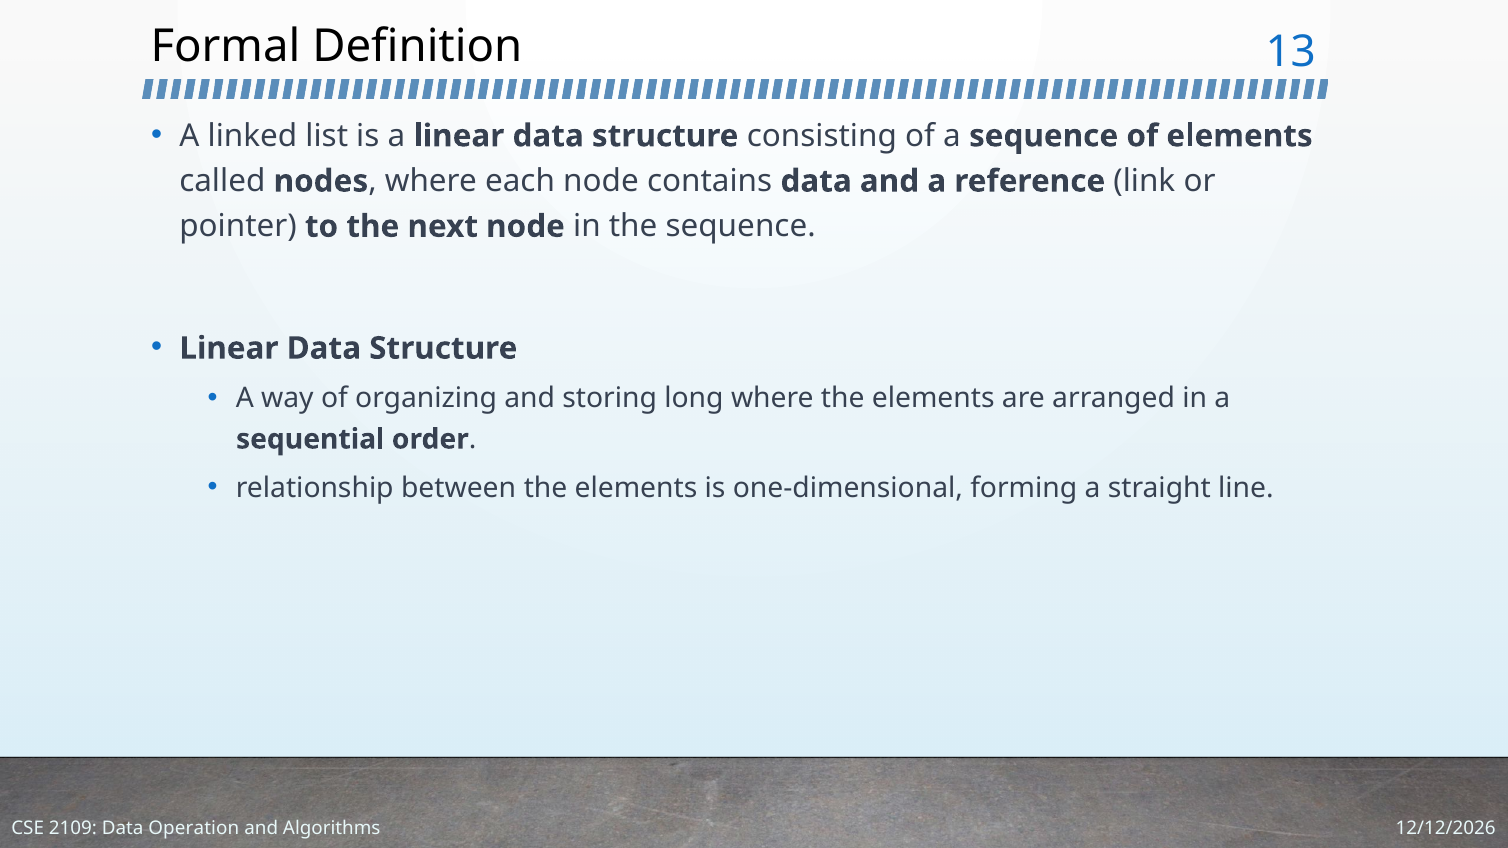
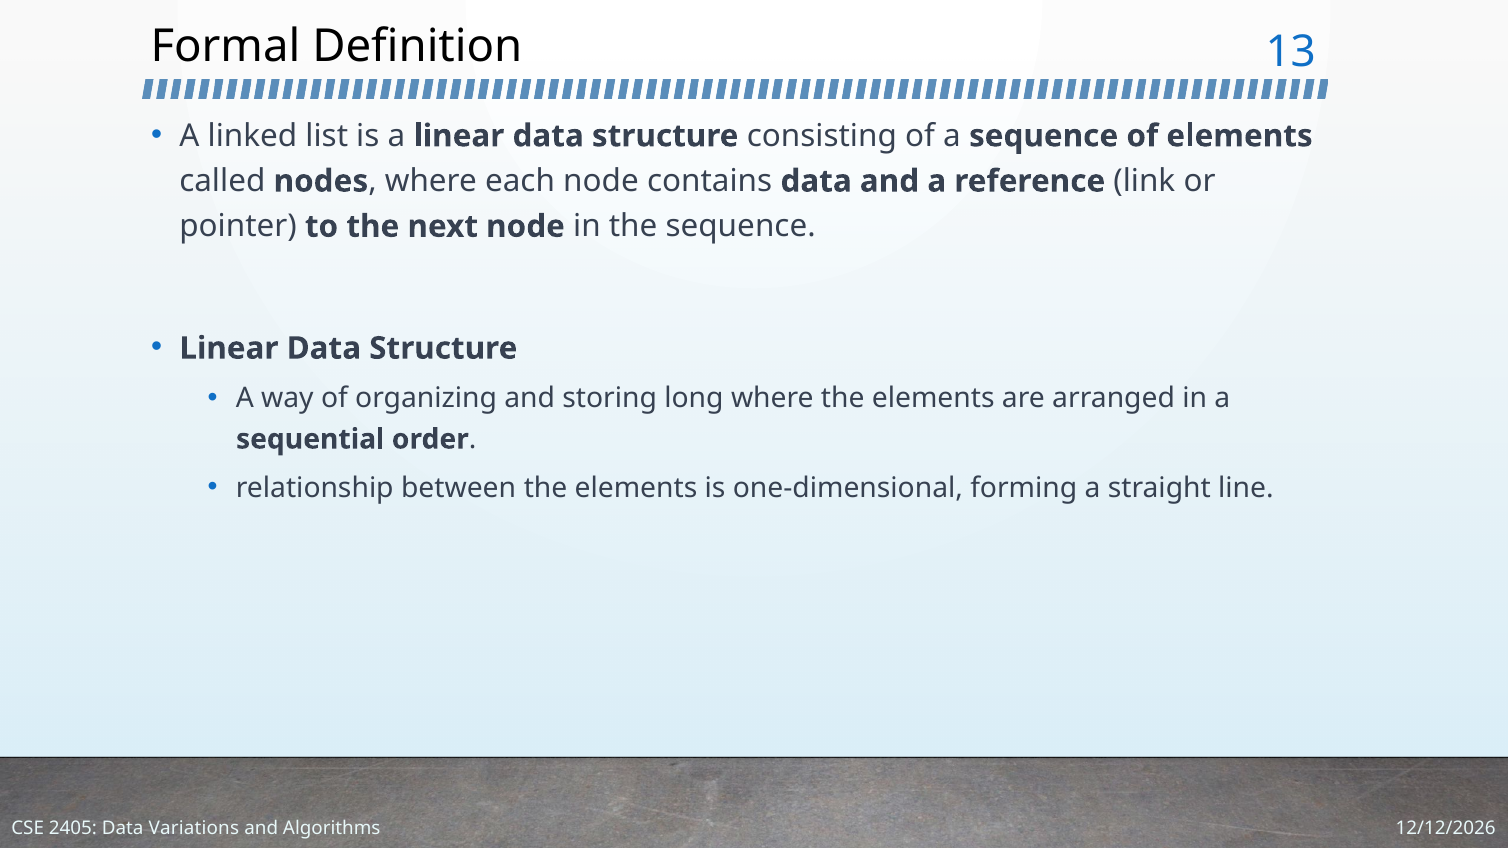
2109: 2109 -> 2405 (73, 829)
Operation: Operation -> Variations (194, 829)
